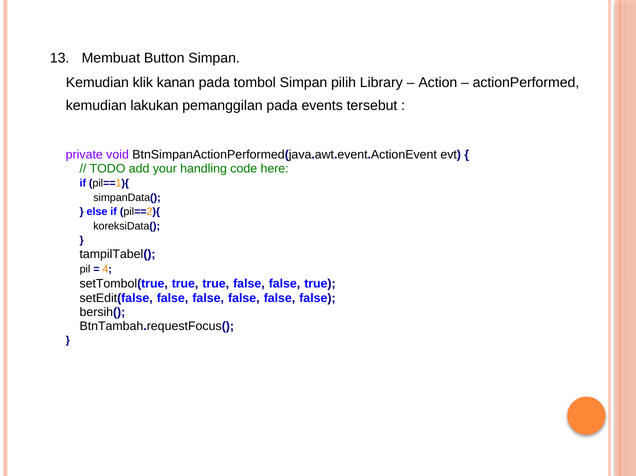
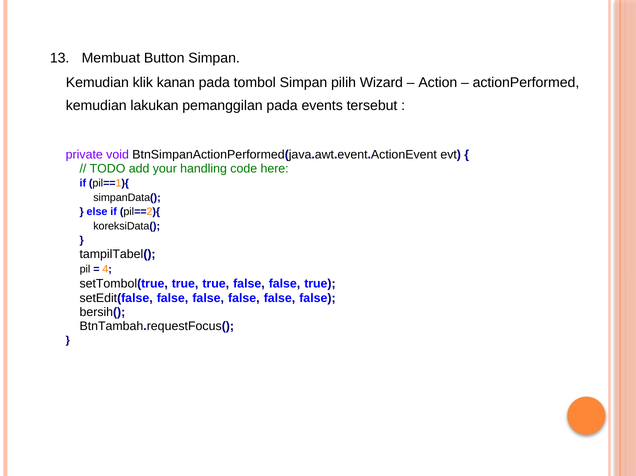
Library: Library -> Wizard (381, 83)
